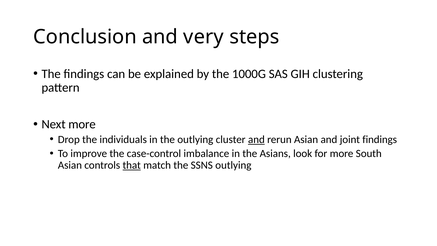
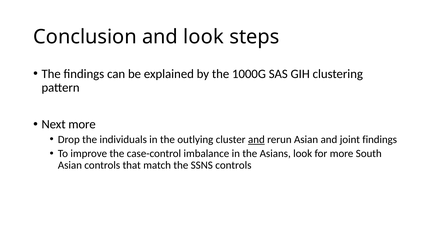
and very: very -> look (204, 37)
that underline: present -> none (132, 165)
SSNS outlying: outlying -> controls (233, 165)
